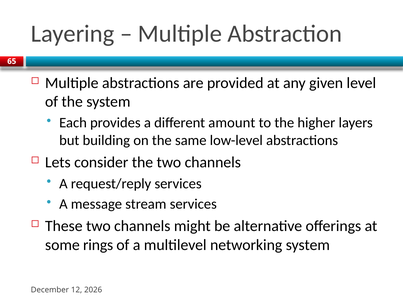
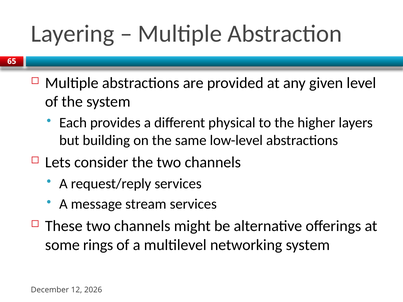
amount: amount -> physical (232, 123)
